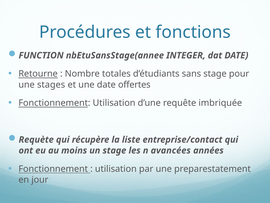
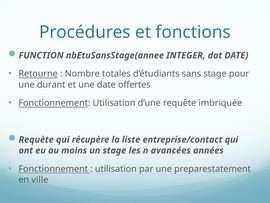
stages: stages -> durant (51, 84)
jour: jour -> ville (40, 179)
